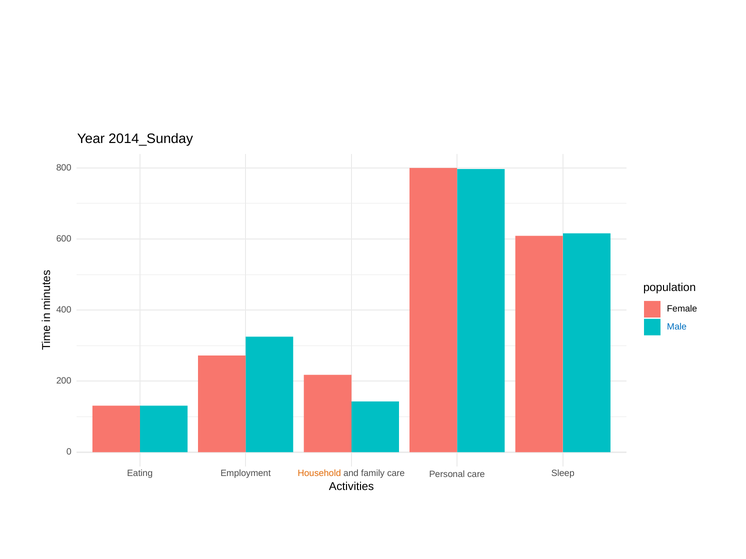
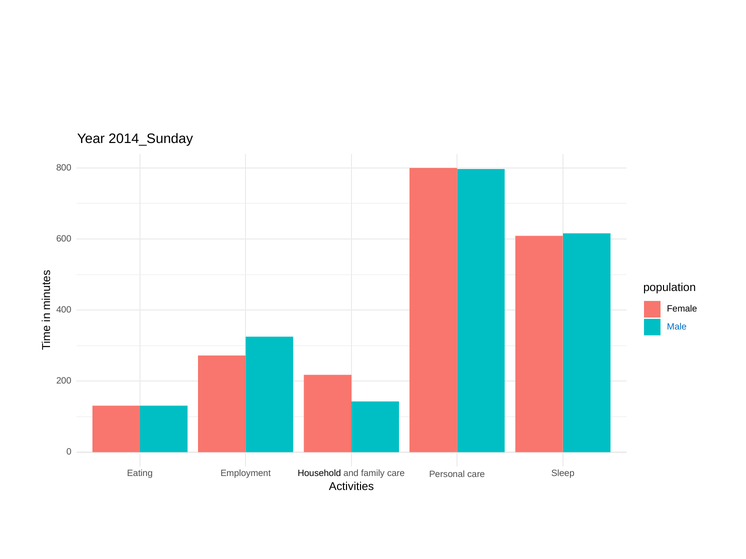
Household colour: orange -> black (319, 474)
